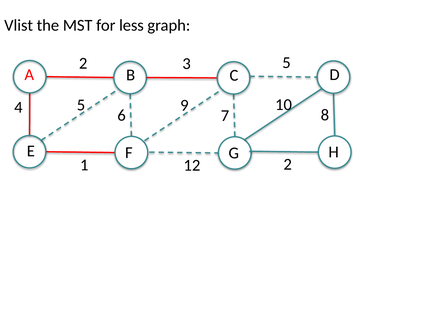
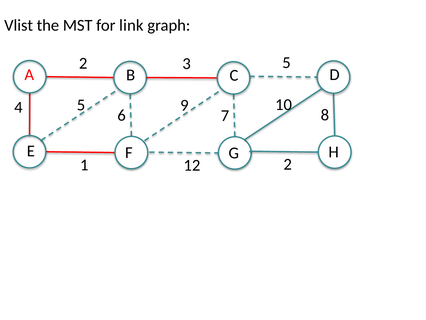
less: less -> link (131, 25)
